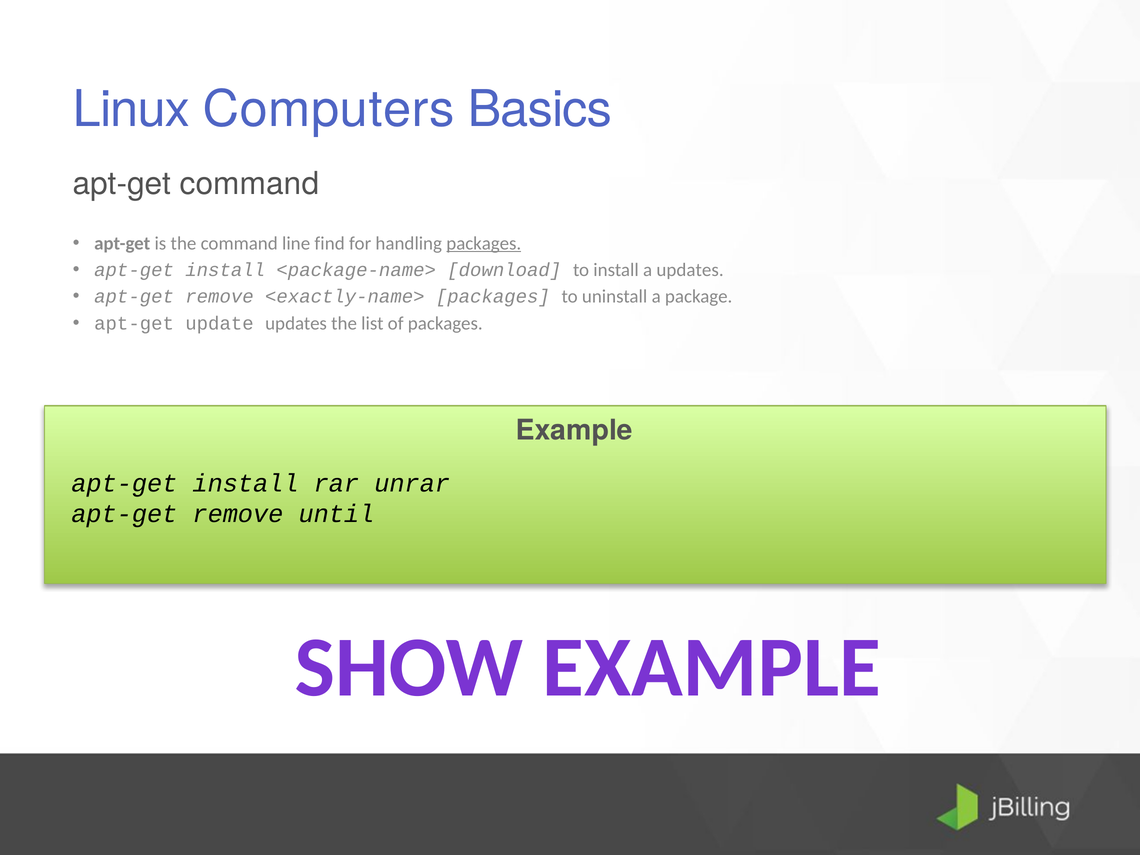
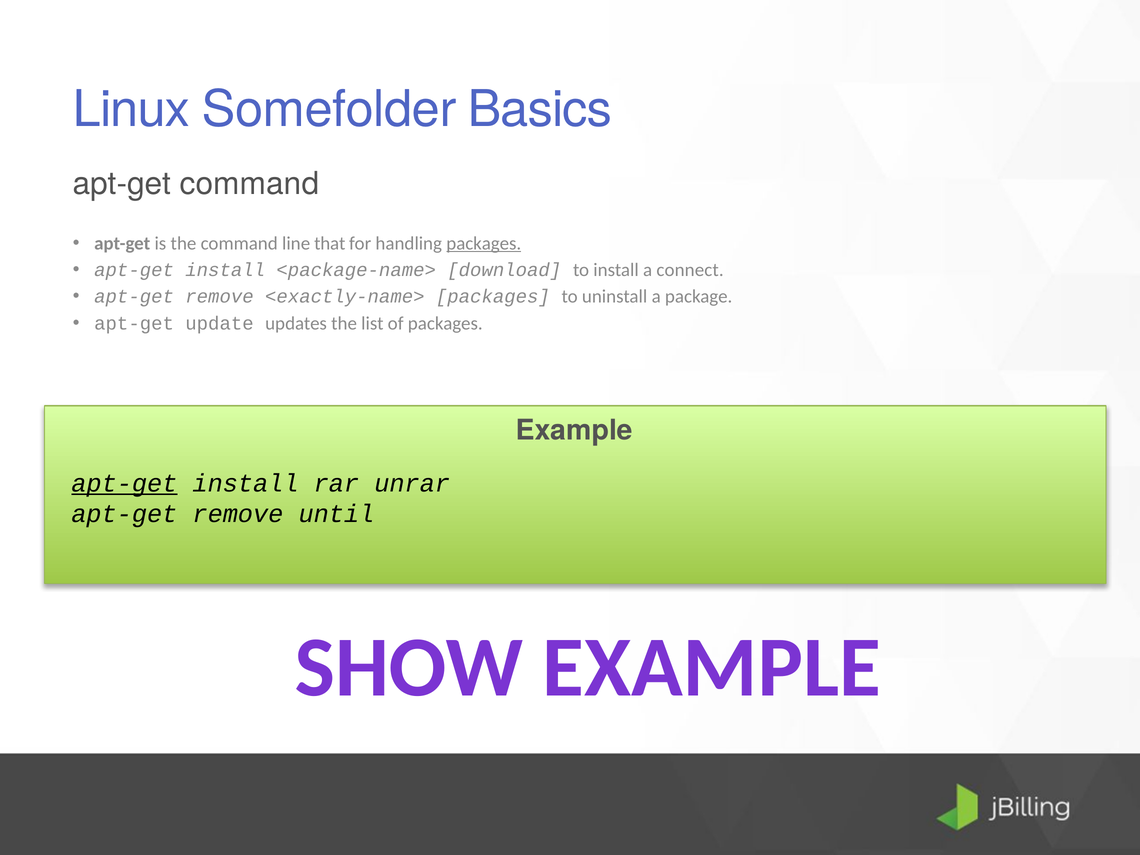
Computers: Computers -> Somefolder (329, 109)
find: find -> that (330, 243)
a updates: updates -> connect (690, 270)
apt-get underline: none -> present (124, 483)
